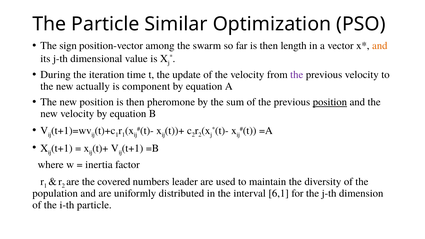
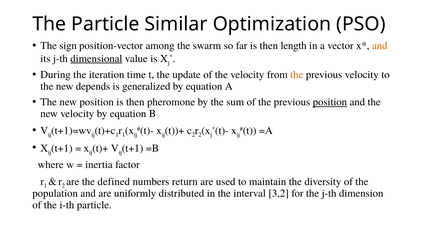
dimensional underline: none -> present (96, 59)
the colour: purple -> orange (297, 75)
actually: actually -> depends (93, 86)
component: component -> generalized (146, 86)
covered: covered -> defined (114, 182)
leader: leader -> return (185, 182)
6,1: 6,1 -> 3,2 (279, 194)
